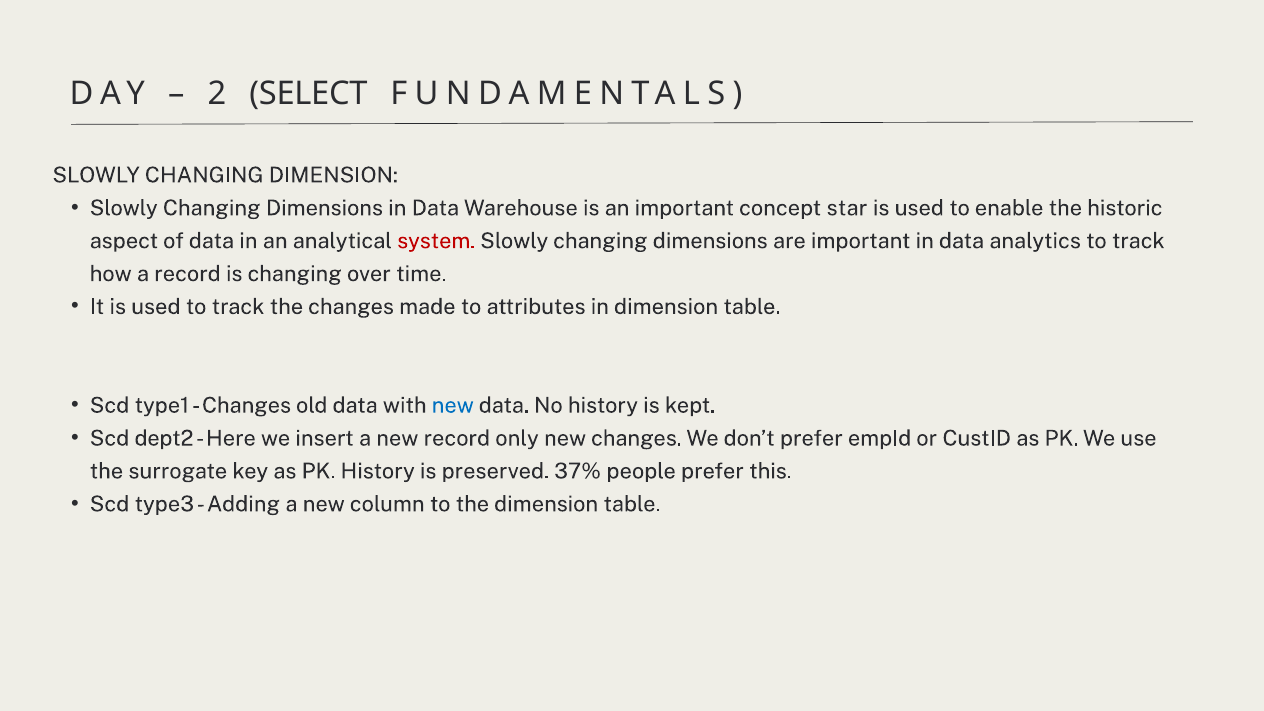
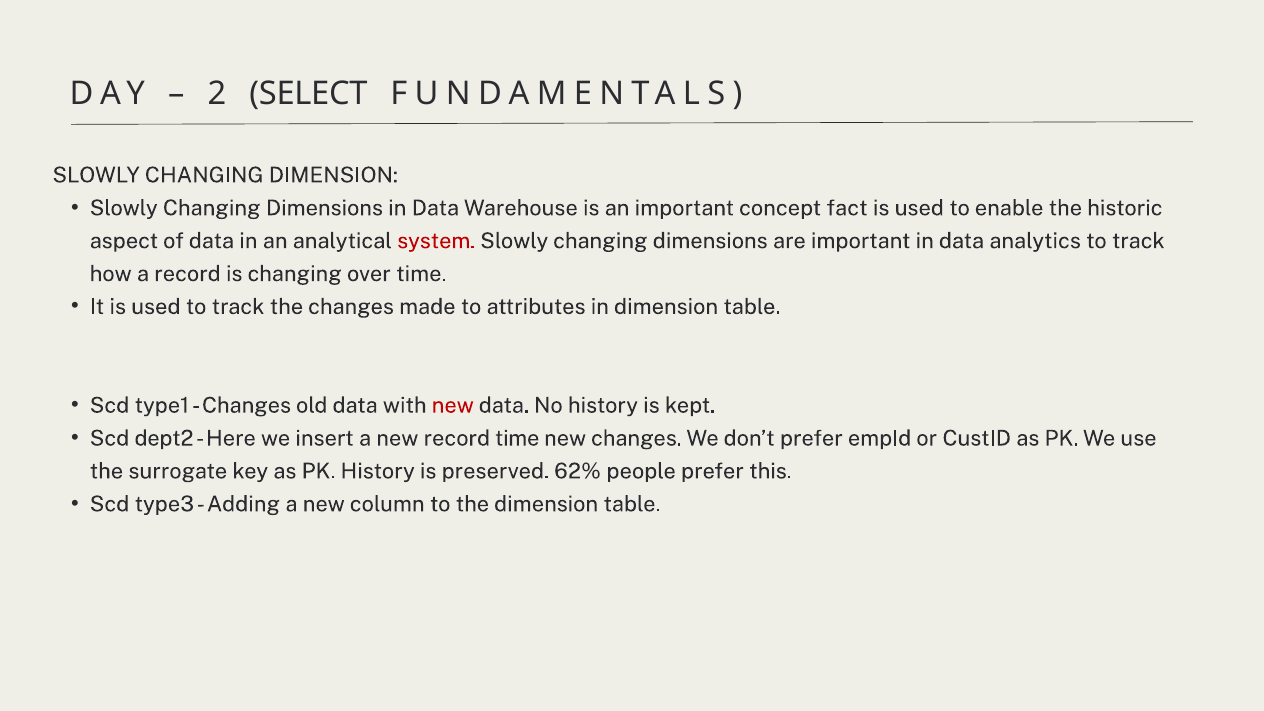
star: star -> fact (847, 208)
new colour: blue -> red (453, 405)
record only: only -> time (517, 438)
37%: 37% -> 62% (578, 471)
